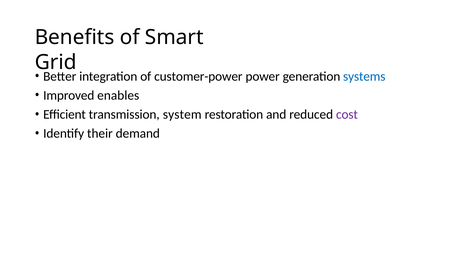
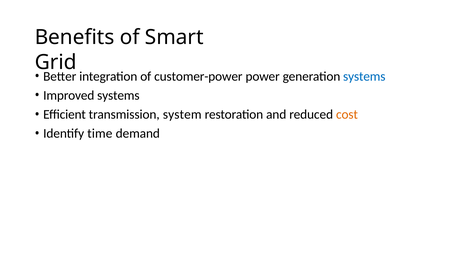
Improved enables: enables -> systems (118, 95)
cost colour: purple -> orange (347, 114)
their: their -> time (100, 134)
